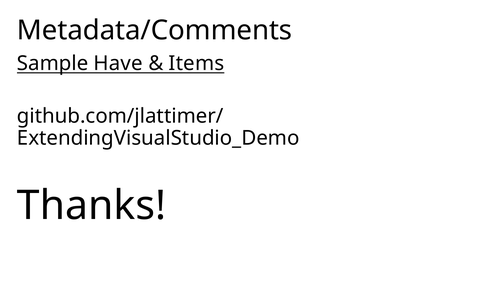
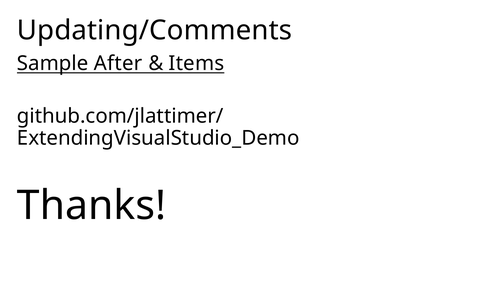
Metadata/Comments: Metadata/Comments -> Updating/Comments (155, 30)
Have: Have -> After (118, 64)
